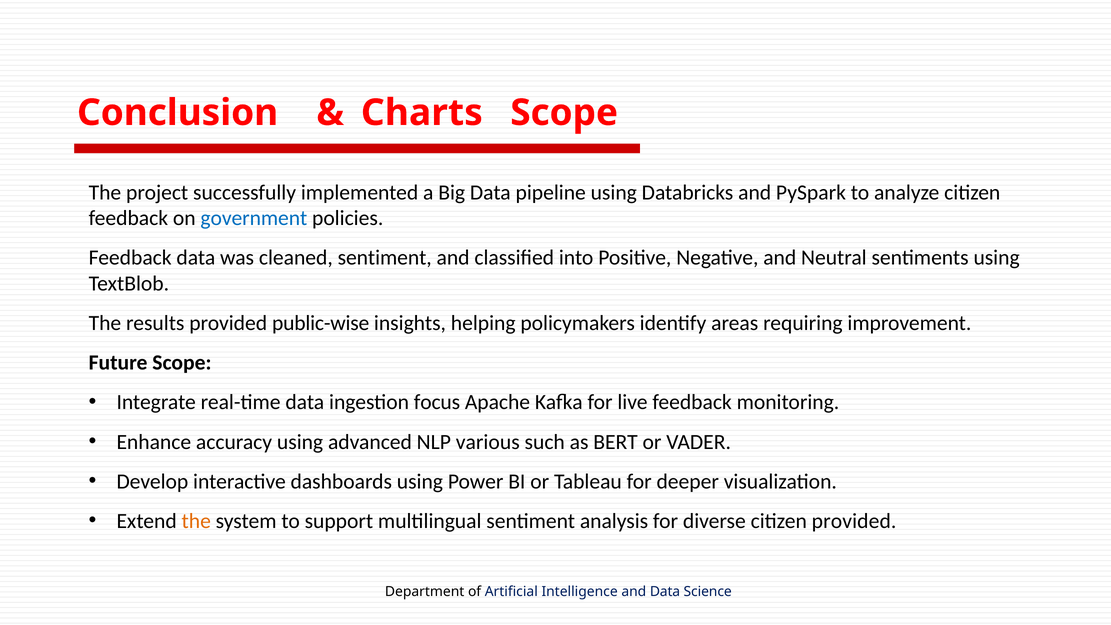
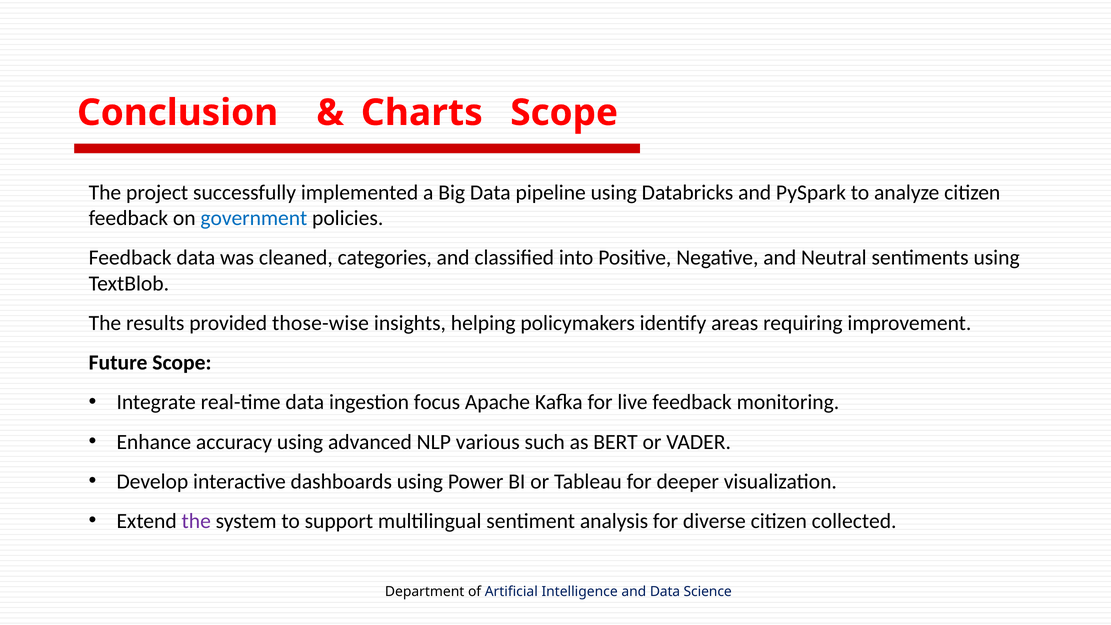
cleaned sentiment: sentiment -> categories (385, 258)
public-wise: public-wise -> those-wise (320, 323)
the colour: orange -> purple (196, 521)
citizen provided: provided -> collected (854, 521)
